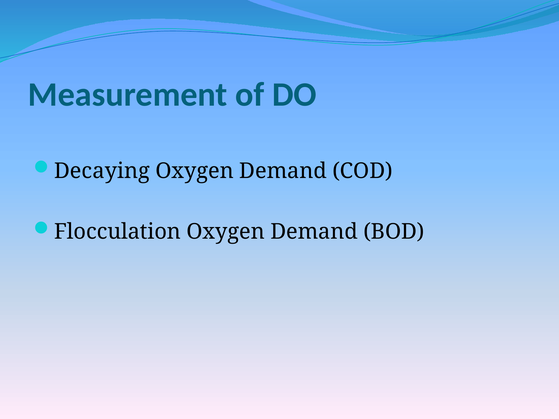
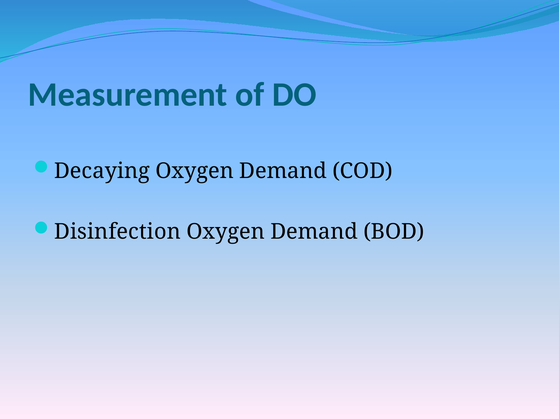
Flocculation: Flocculation -> Disinfection (117, 232)
